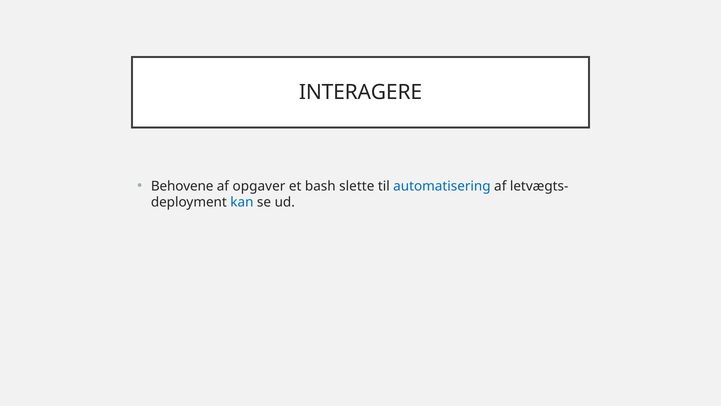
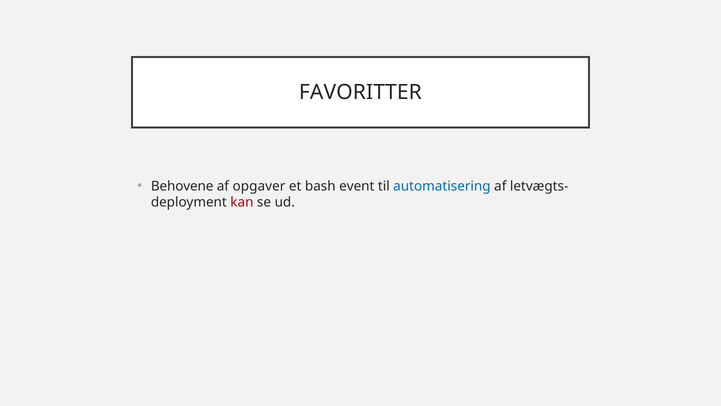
INTERAGERE: INTERAGERE -> FAVORITTER (360, 92)
slette: slette -> event (357, 186)
kan colour: blue -> red (242, 202)
